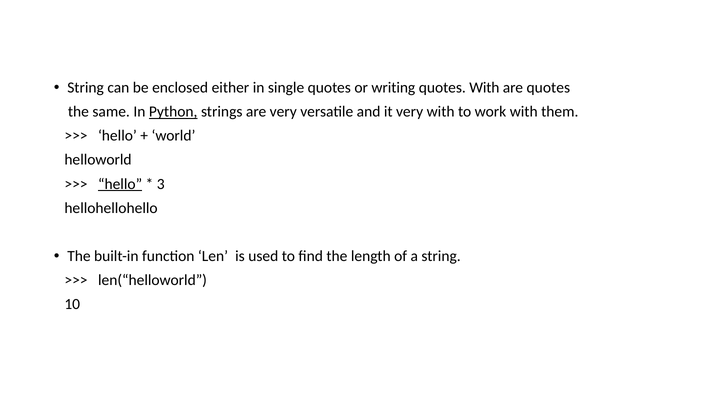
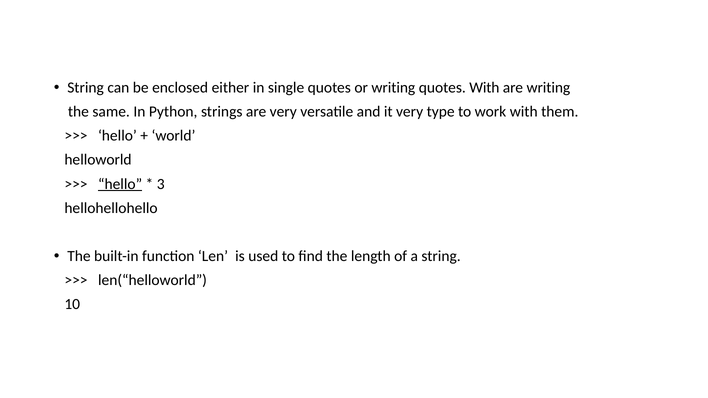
are quotes: quotes -> writing (548, 88)
Python underline: present -> none (173, 112)
very with: with -> type (441, 112)
